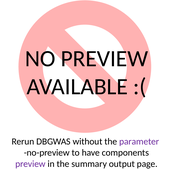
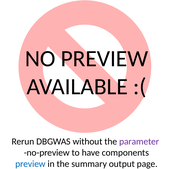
preview colour: purple -> blue (30, 164)
